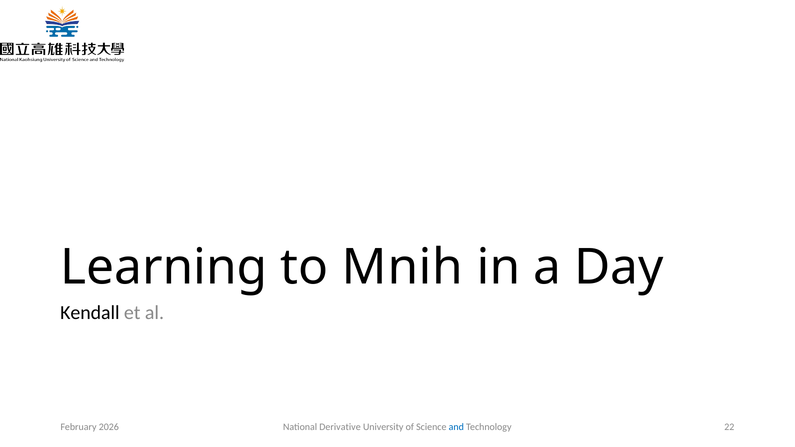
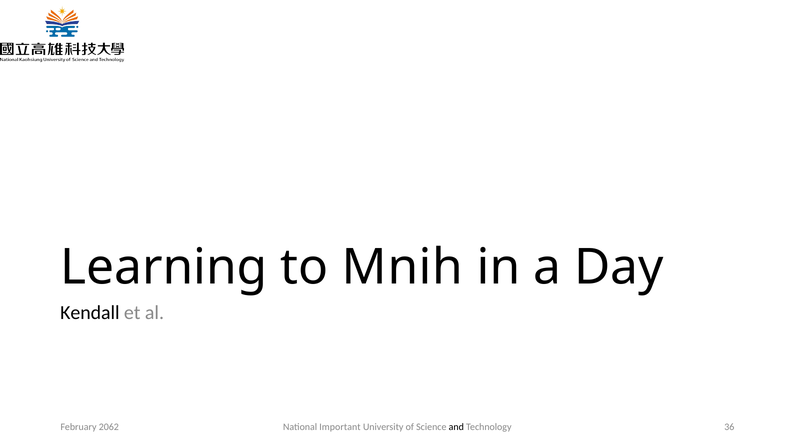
Derivative: Derivative -> Important (340, 427)
and colour: blue -> black (456, 427)
22: 22 -> 36 (729, 427)
2026: 2026 -> 2062 (109, 427)
